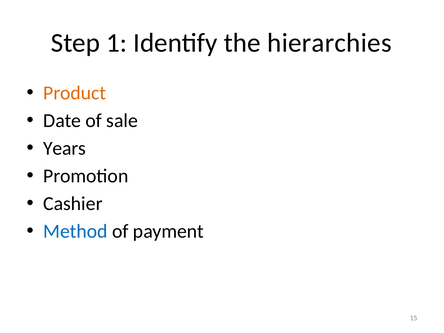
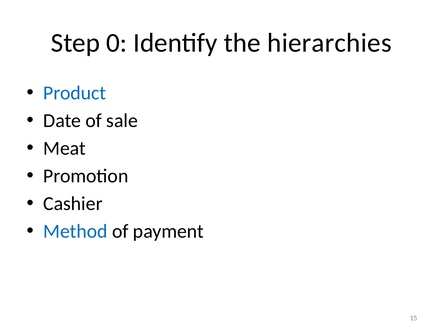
1: 1 -> 0 (117, 43)
Product colour: orange -> blue (75, 93)
Years: Years -> Meat (64, 148)
